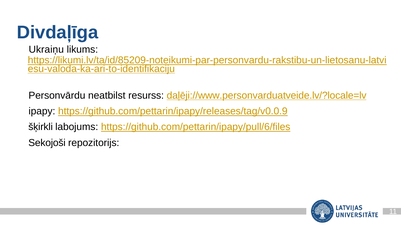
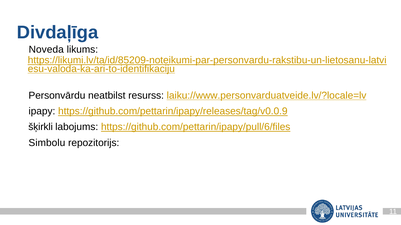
Ukraiņu: Ukraiņu -> Noveda (46, 50)
daļēji://www.personvarduatveide.lv/?locale=lv: daļēji://www.personvarduatveide.lv/?locale=lv -> laiku://www.personvarduatveide.lv/?locale=lv (267, 96)
Sekojoši: Sekojoši -> Simbolu (47, 143)
